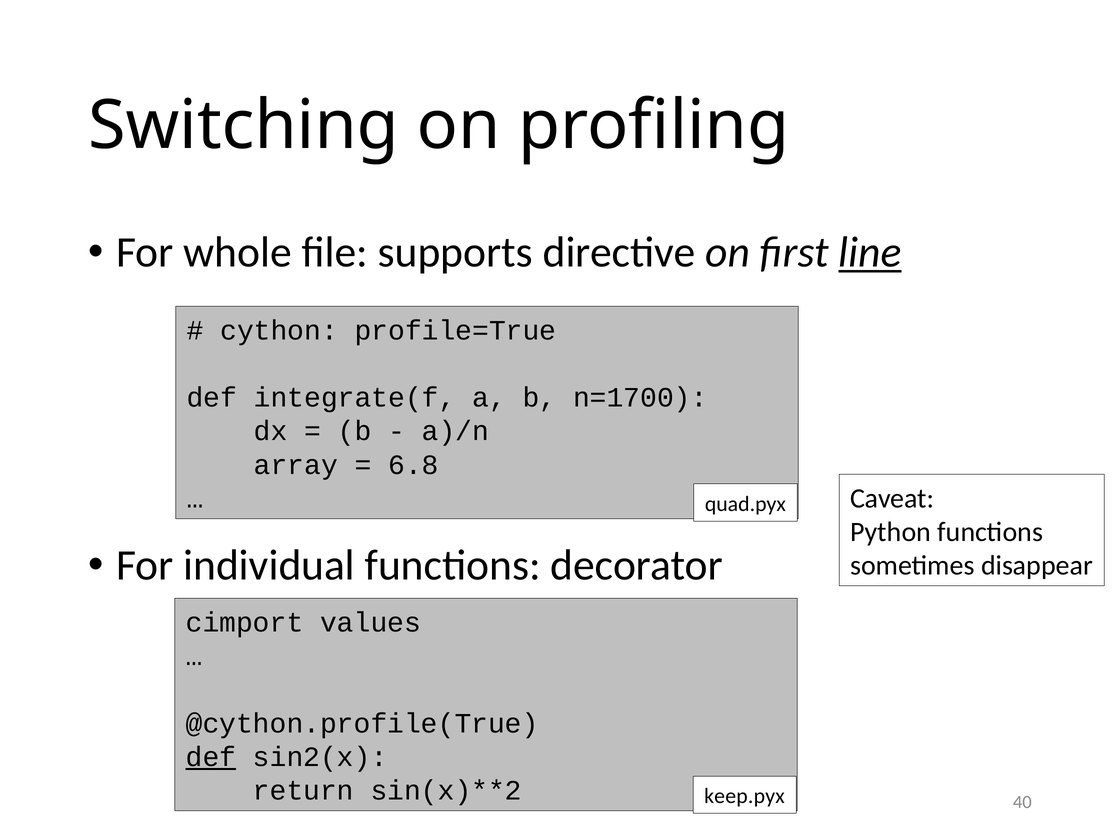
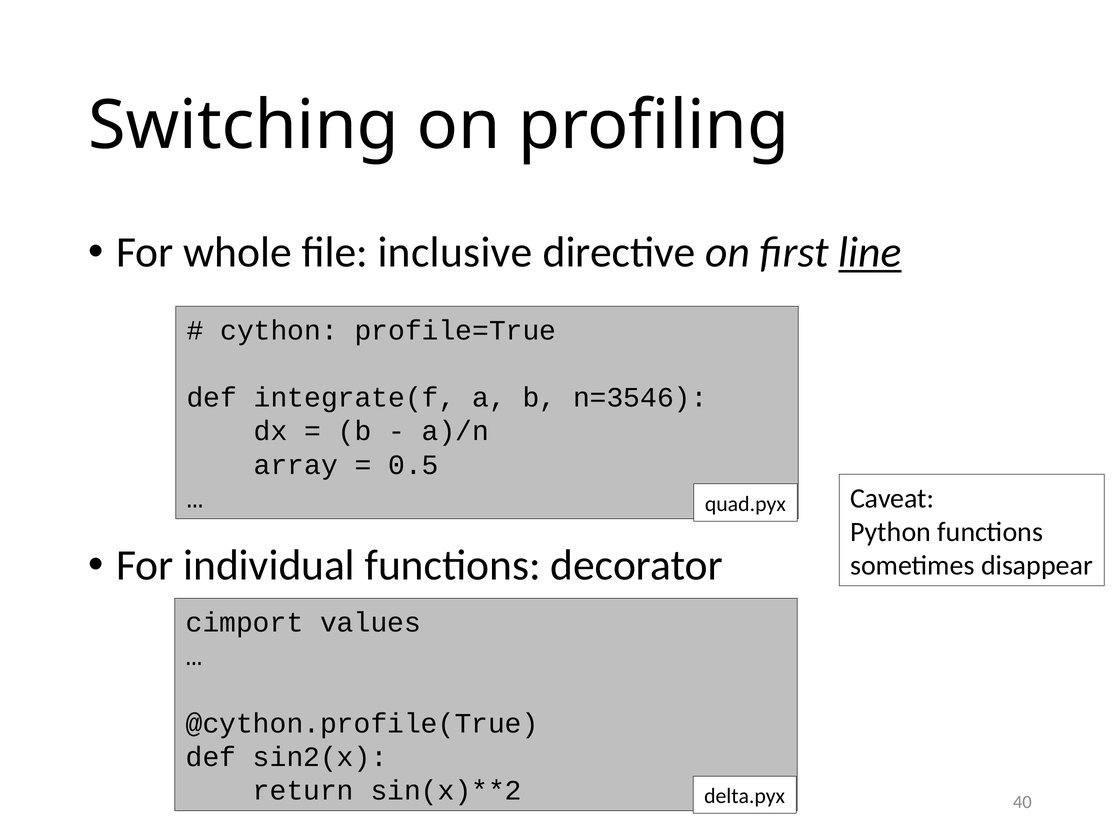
supports: supports -> inclusive (455, 252)
n=1700: n=1700 -> n=3546 (640, 398)
6.8: 6.8 -> 0.5 (413, 465)
def underline: present -> none (211, 757)
keep.pyx: keep.pyx -> delta.pyx (745, 796)
